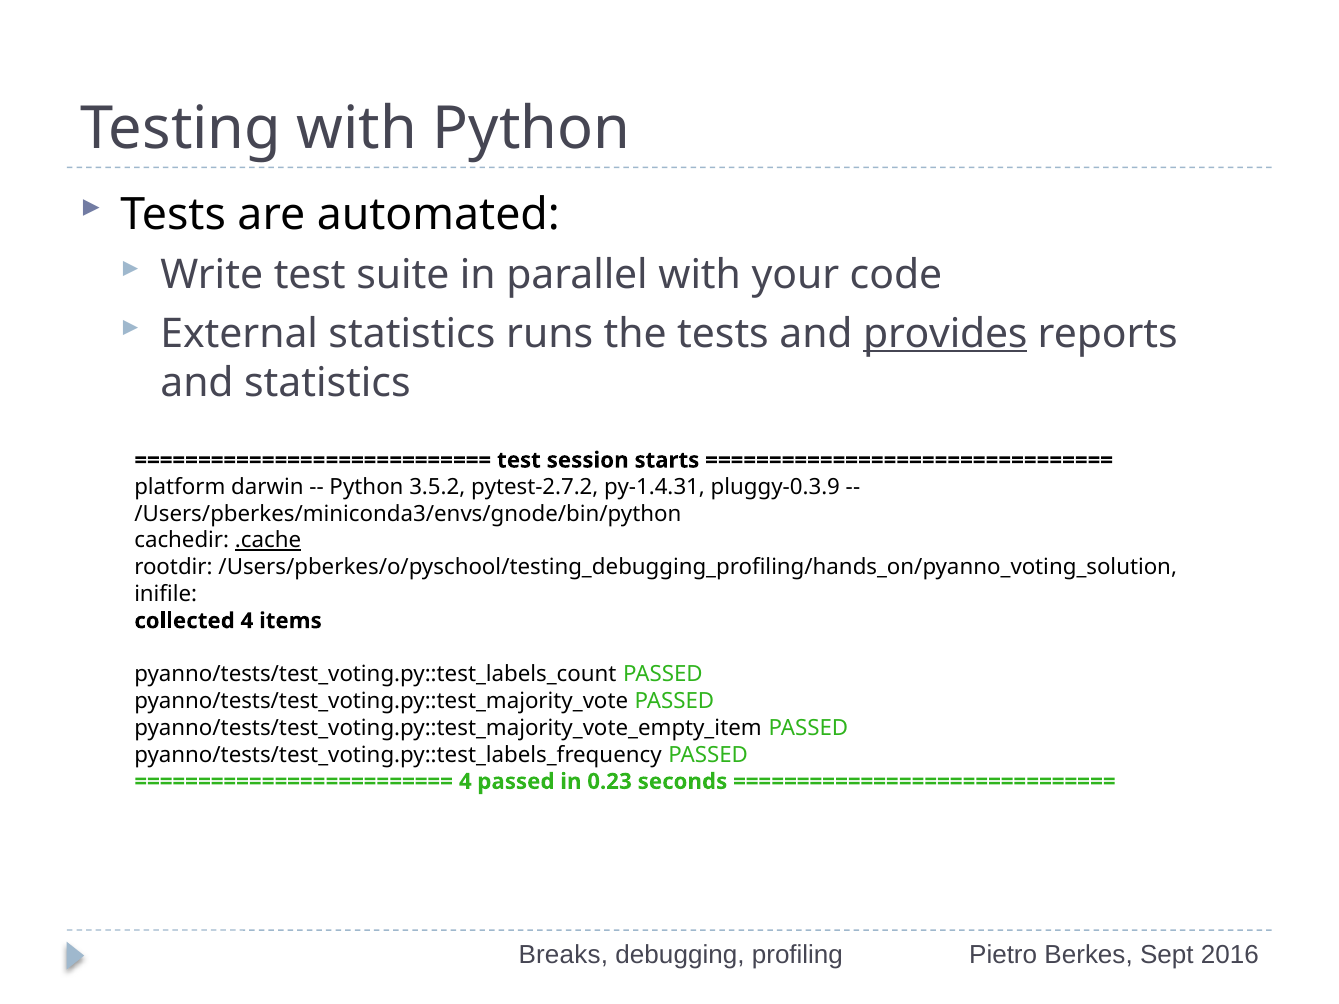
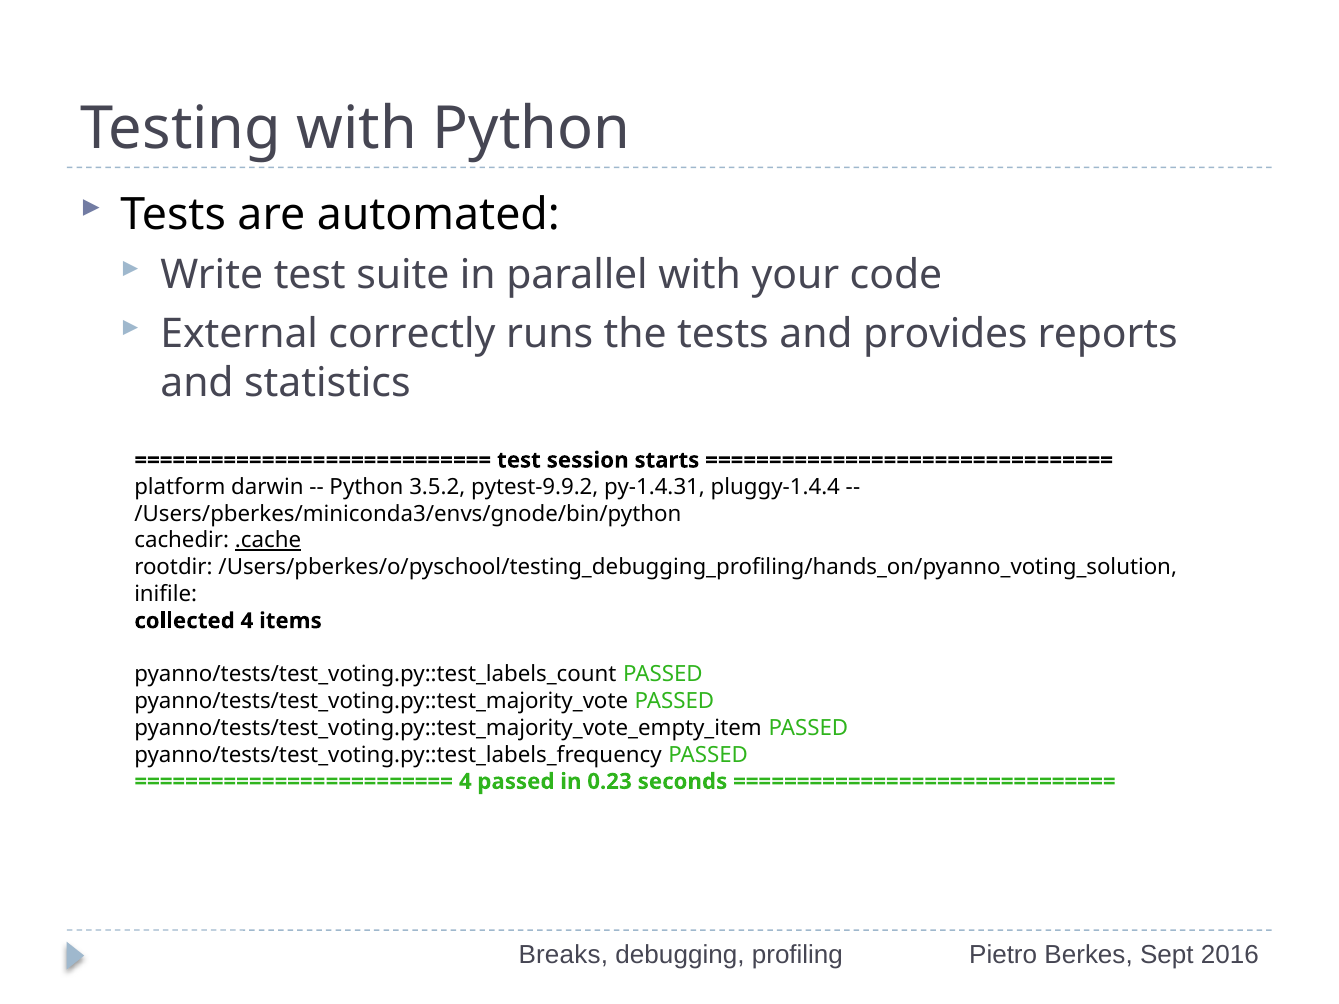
External statistics: statistics -> correctly (412, 334)
provides underline: present -> none (945, 334)
pytest-2.7.2: pytest-2.7.2 -> pytest-9.9.2 (535, 487)
pluggy-0.3.9: pluggy-0.3.9 -> pluggy-1.4.4 (775, 487)
